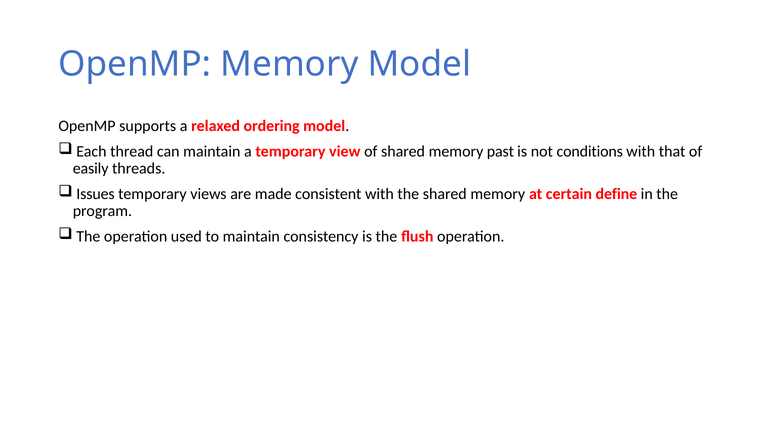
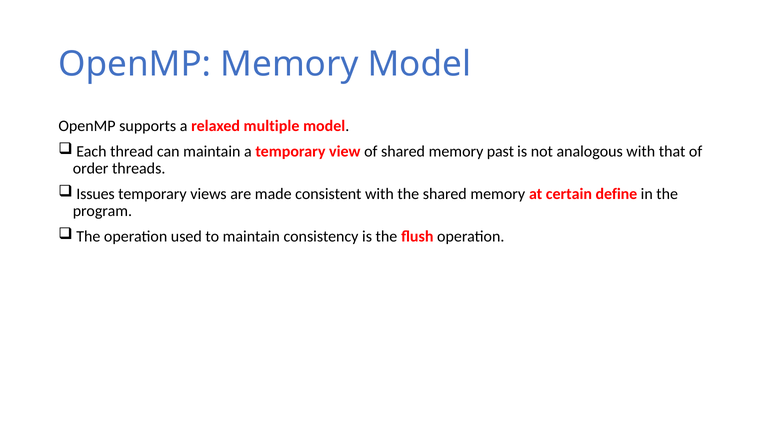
ordering: ordering -> multiple (272, 126)
conditions: conditions -> analogous (590, 151)
easily: easily -> order (91, 169)
